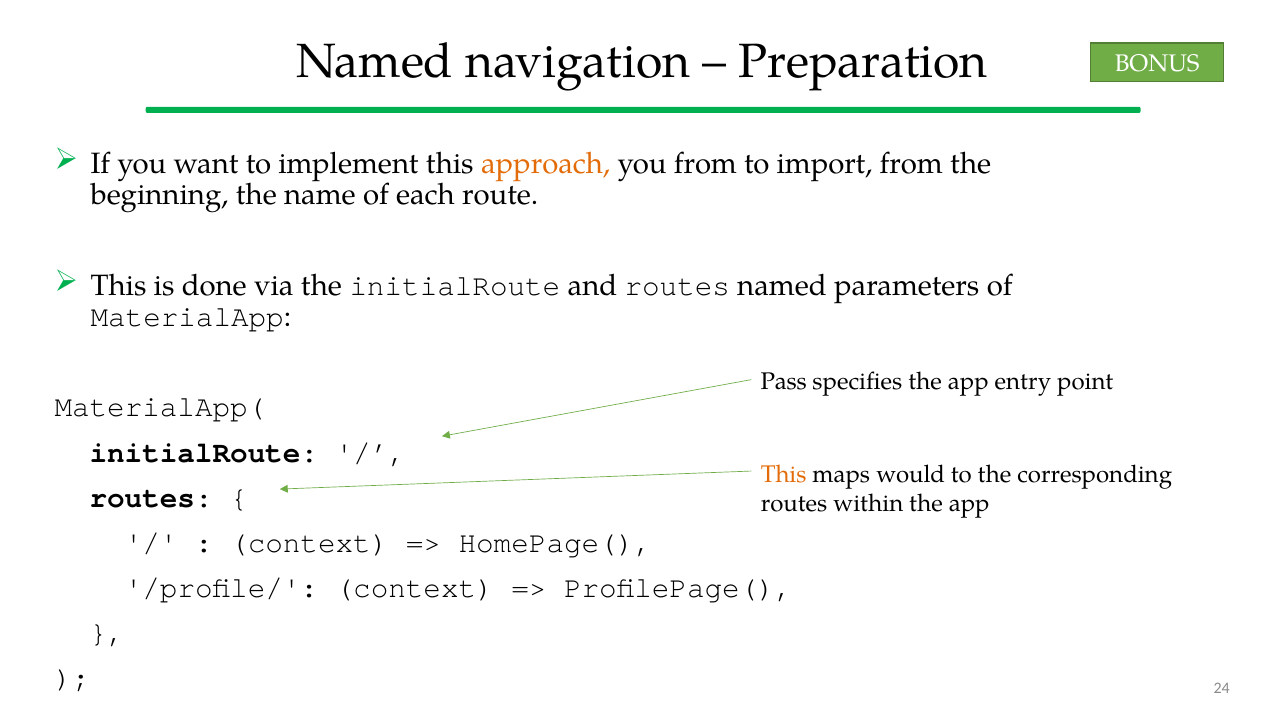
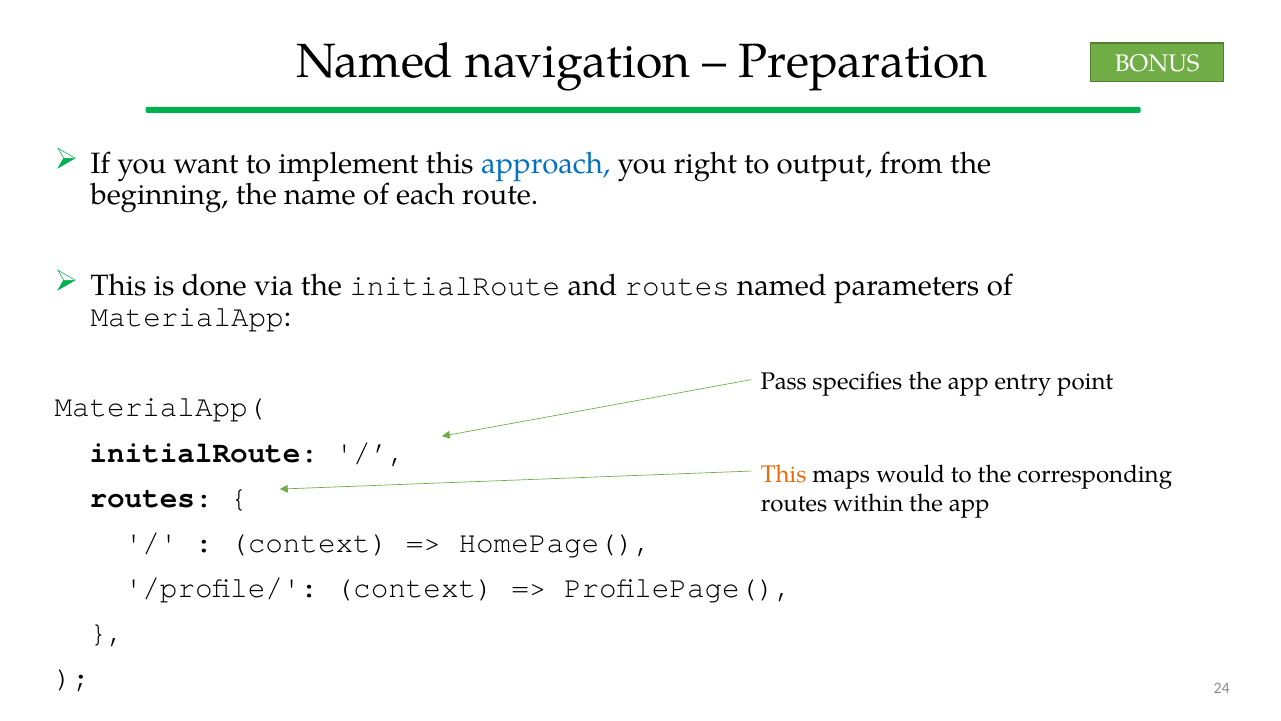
approach colour: orange -> blue (546, 163)
you from: from -> right (705, 163)
import: import -> output (825, 163)
